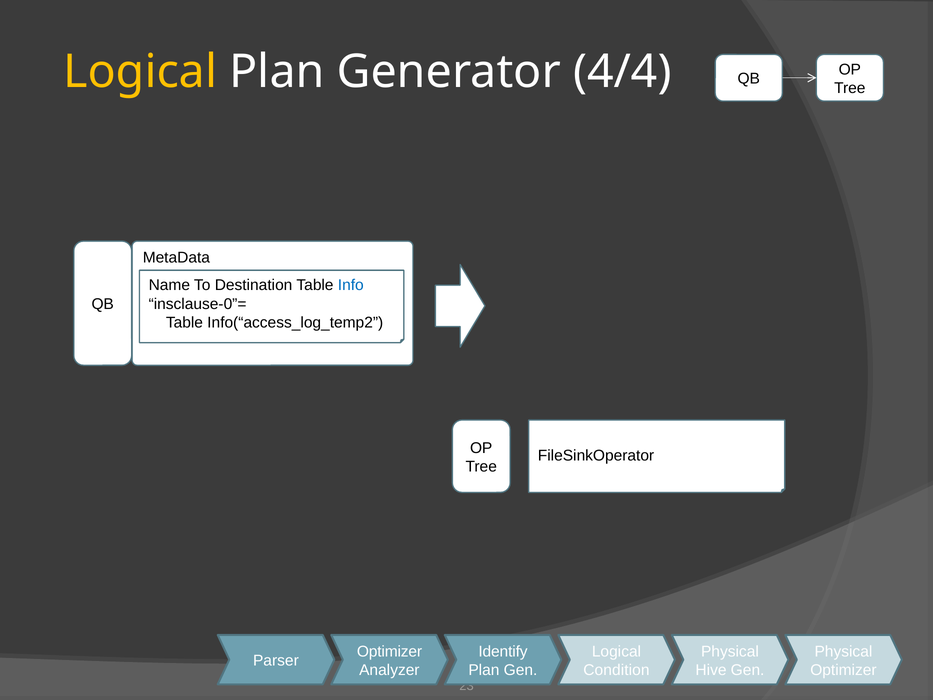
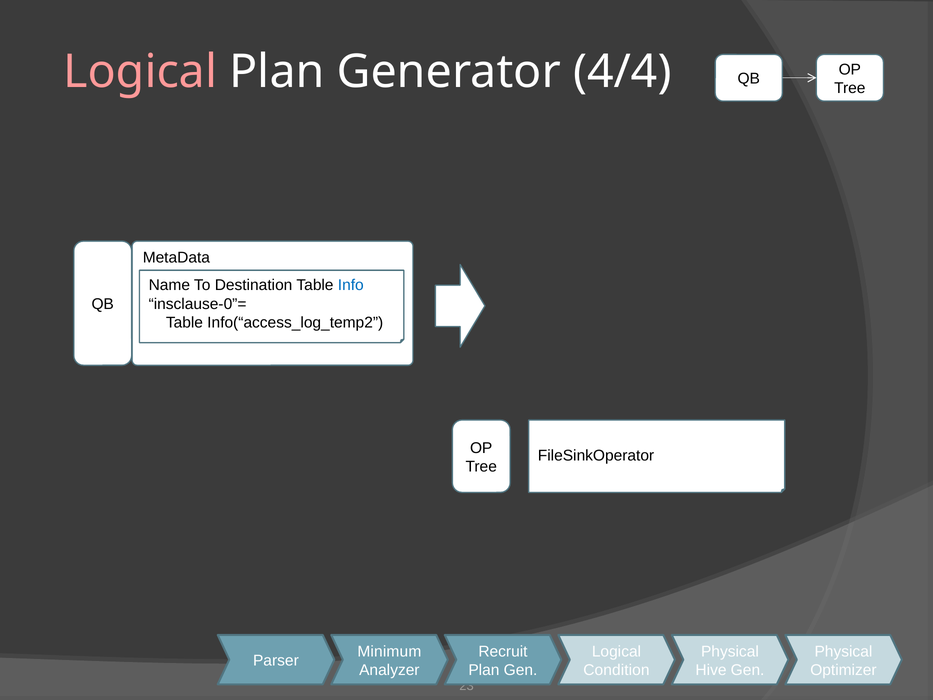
Logical colour: yellow -> pink (140, 72)
Optimizer: Optimizer -> Minimum (389, 651)
Identify: Identify -> Recruit (503, 651)
